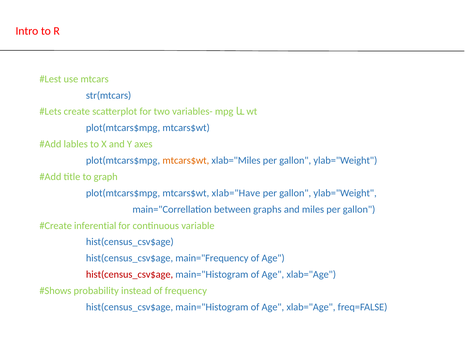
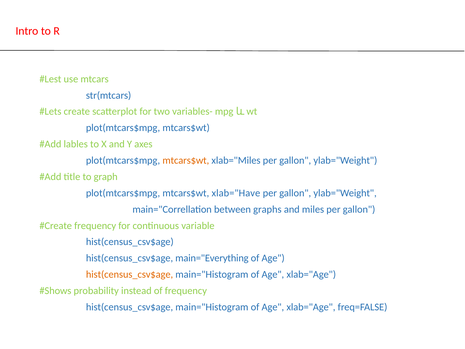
inferential: inferential -> frequency (95, 225)
main="Frequency: main="Frequency -> main="Everything (212, 258)
hist(census_csv$age colour: red -> orange (130, 274)
